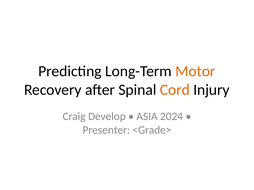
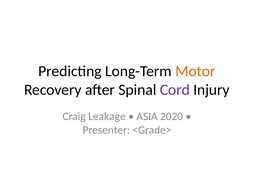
Cord colour: orange -> purple (175, 90)
Develop: Develop -> Leakage (107, 117)
2024: 2024 -> 2020 (172, 117)
